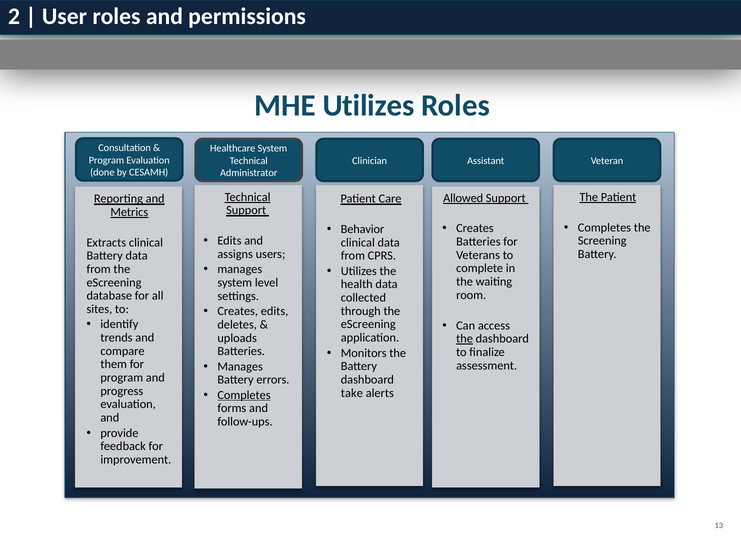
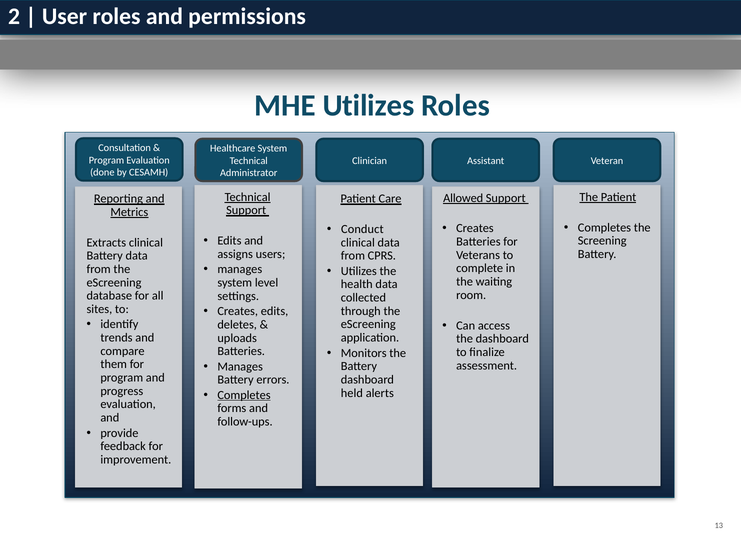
Behavior: Behavior -> Conduct (362, 229)
the underline: present -> none (465, 339)
take: take -> held (352, 393)
